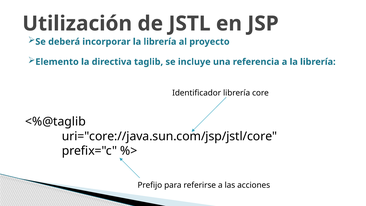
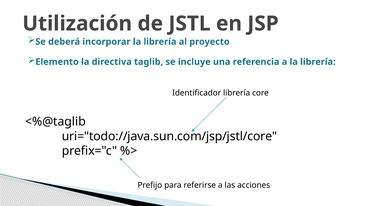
uri="core://java.sun.com/jsp/jstl/core: uri="core://java.sun.com/jsp/jstl/core -> uri="todo://java.sun.com/jsp/jstl/core (169, 136)
